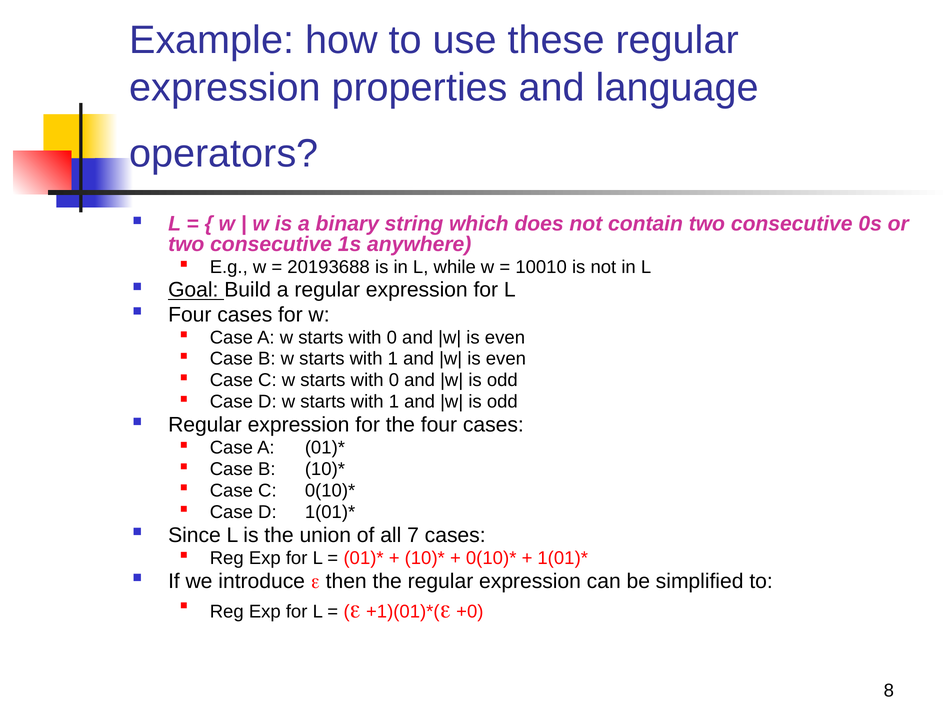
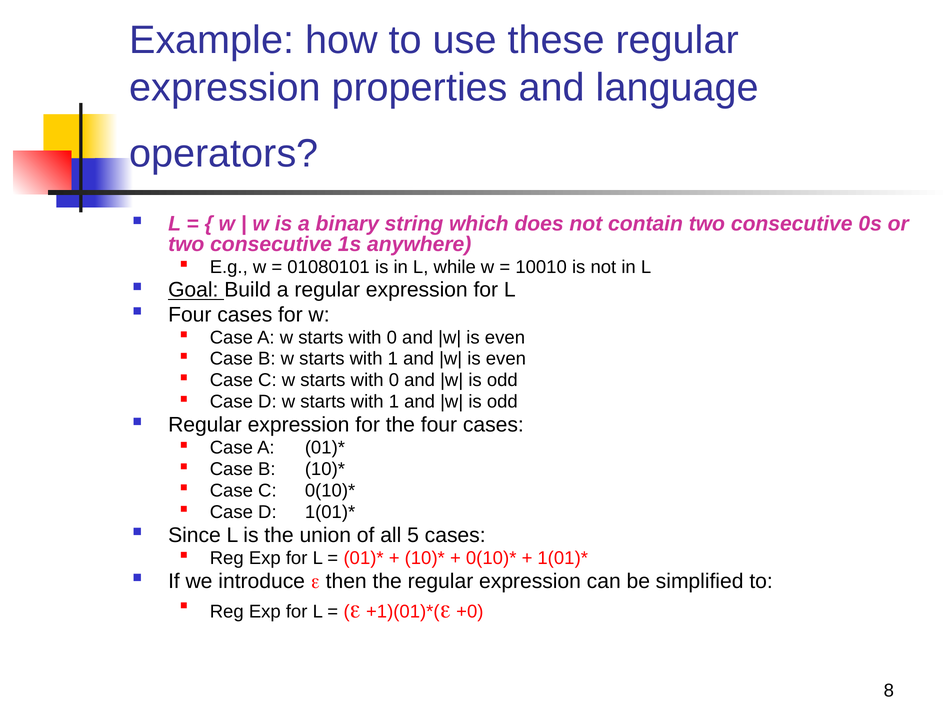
20193688: 20193688 -> 01080101 (329, 267)
7: 7 -> 5 (413, 535)
